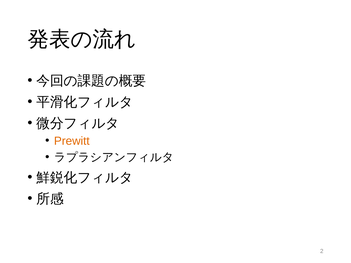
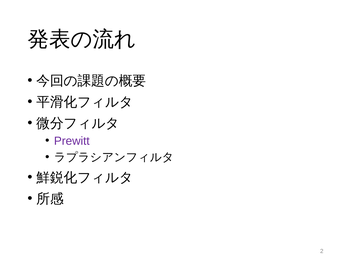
Prewitt colour: orange -> purple (72, 141)
